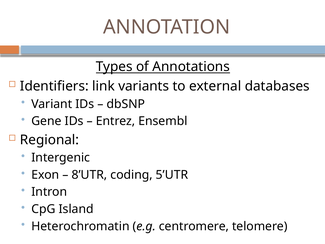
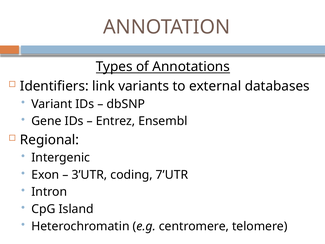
8’UTR: 8’UTR -> 3’UTR (89, 175)
5’UTR: 5’UTR -> 7’UTR (172, 175)
